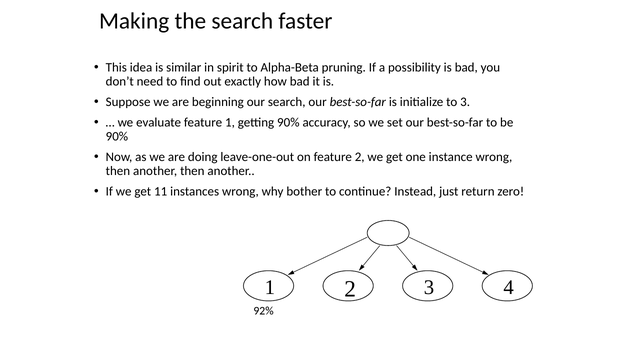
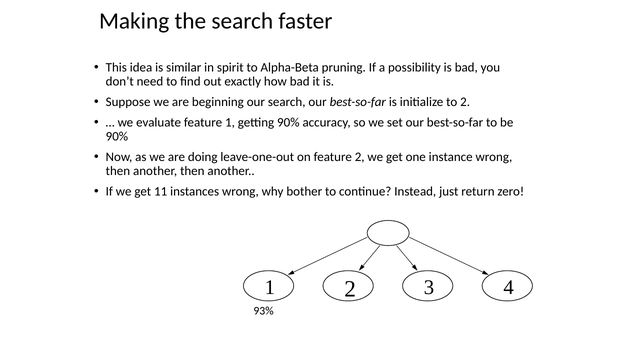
to 3: 3 -> 2 (465, 102)
92%: 92% -> 93% (264, 311)
